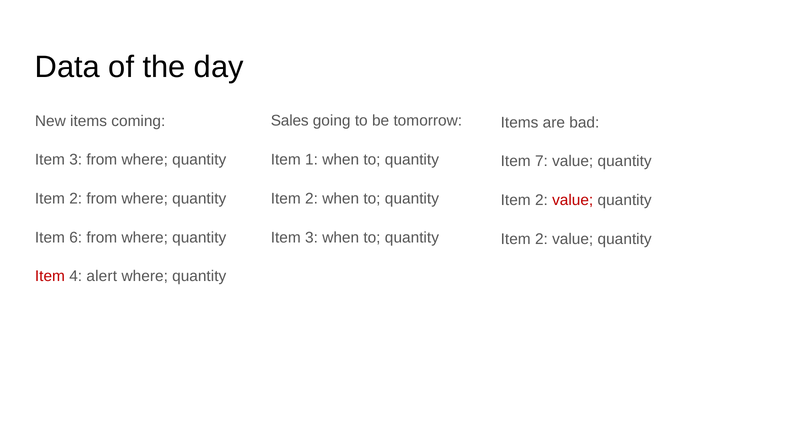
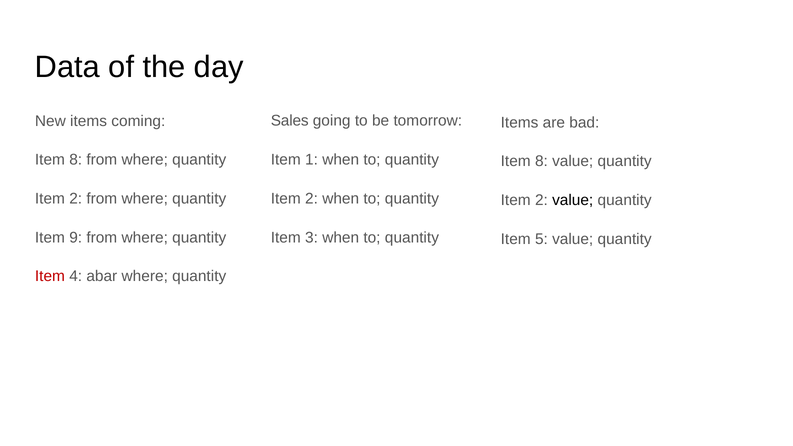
3: 3 -> 8 (76, 160)
7: 7 -> 8 (541, 161)
value colour: red -> black (573, 200)
6: 6 -> 9 (76, 238)
2: 2 -> 5 (541, 239)
alert: alert -> abar (102, 276)
